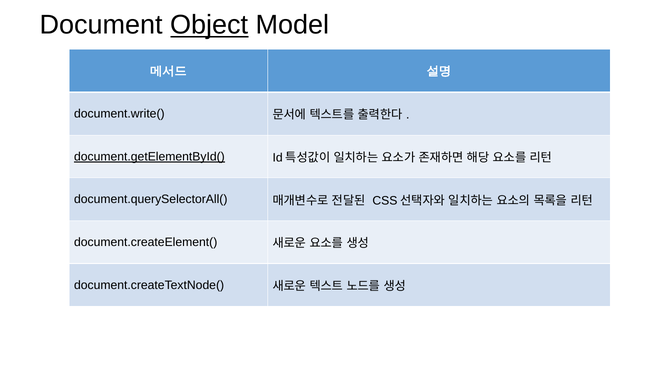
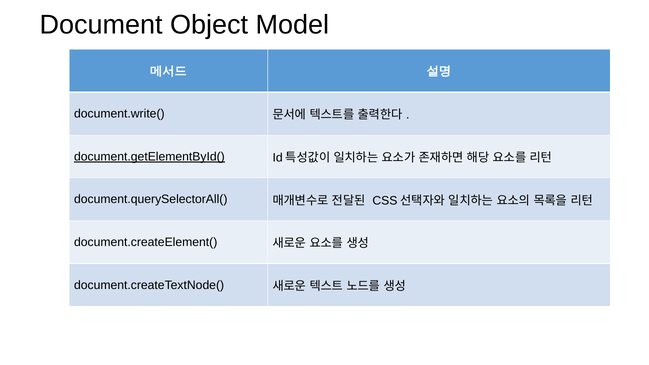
Object underline: present -> none (209, 25)
